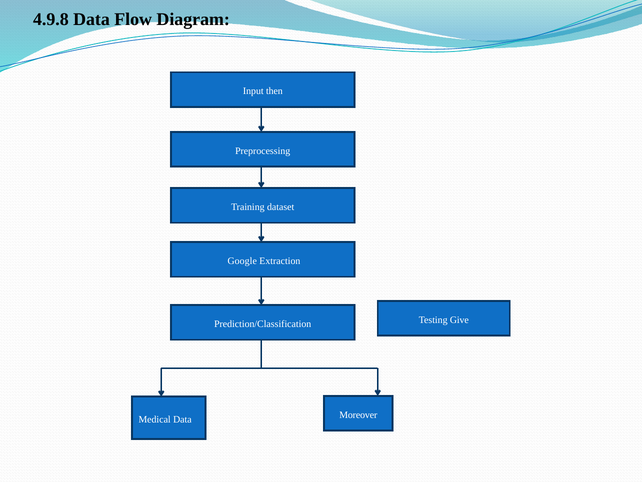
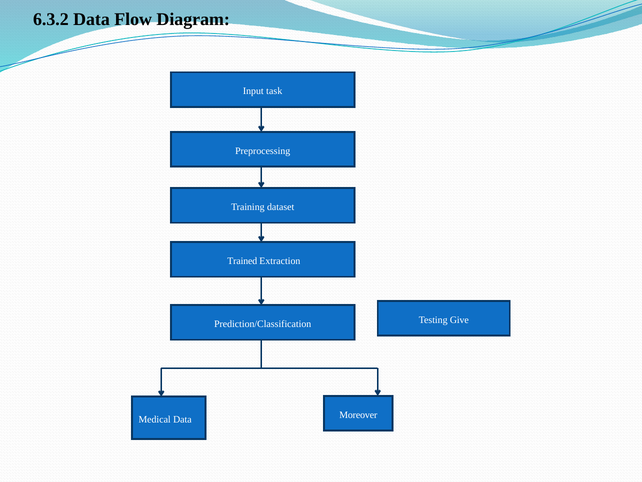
4.9.8: 4.9.8 -> 6.3.2 (51, 19)
then: then -> task (274, 91)
Google: Google -> Trained (242, 261)
